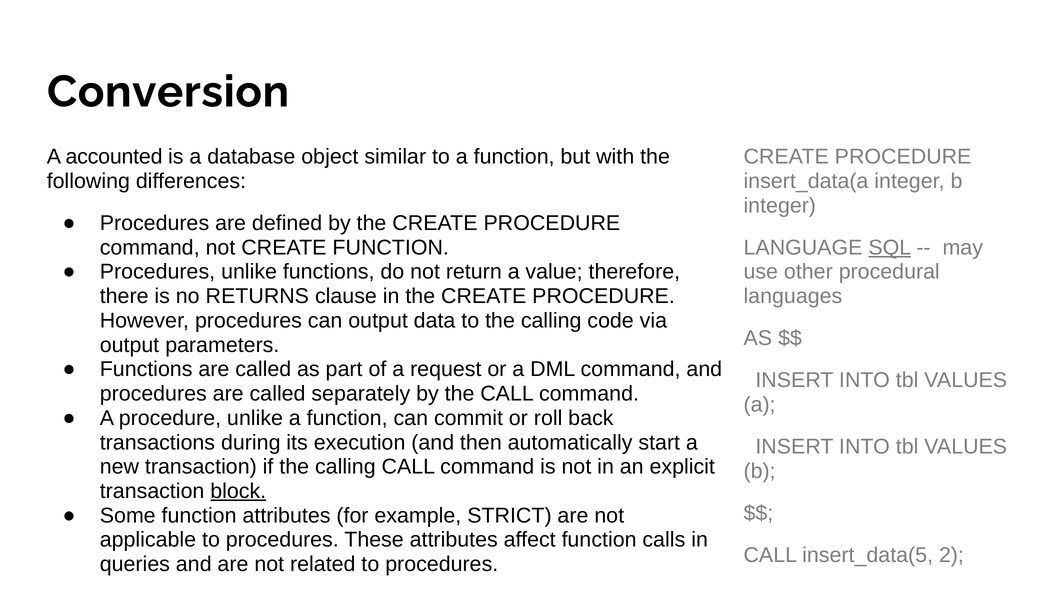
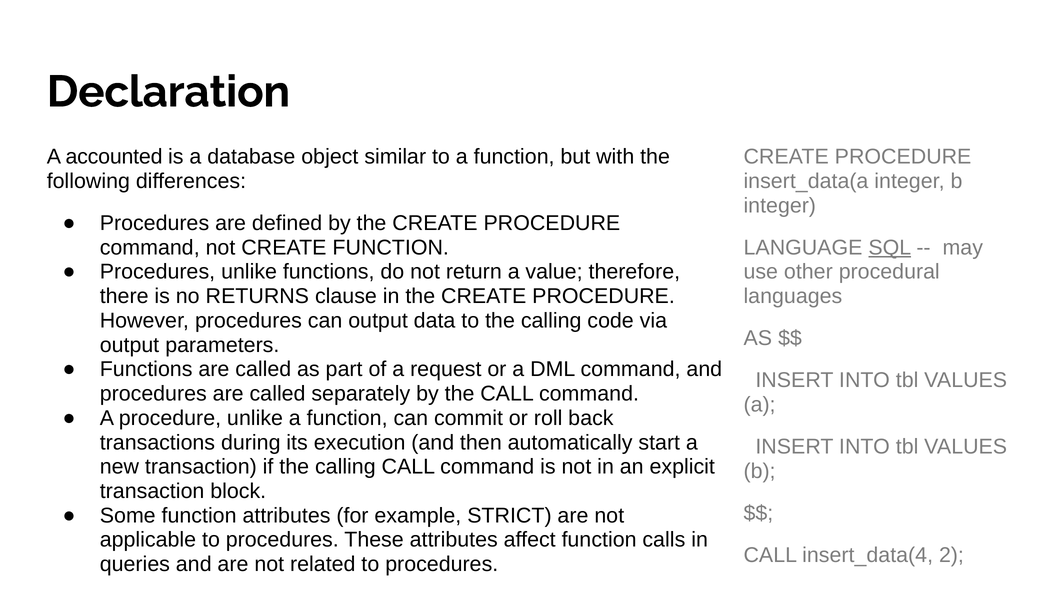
Conversion: Conversion -> Declaration (168, 92)
block underline: present -> none (238, 491)
insert_data(5: insert_data(5 -> insert_data(4 (868, 555)
